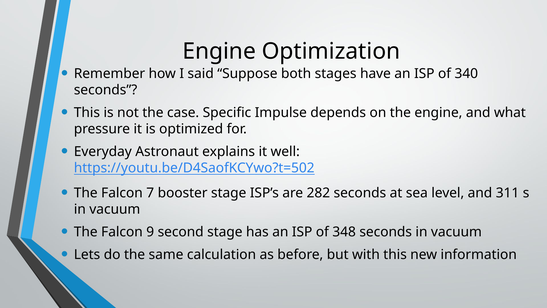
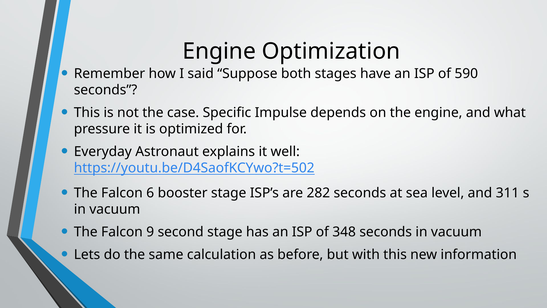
340: 340 -> 590 (466, 74)
7: 7 -> 6 (150, 193)
